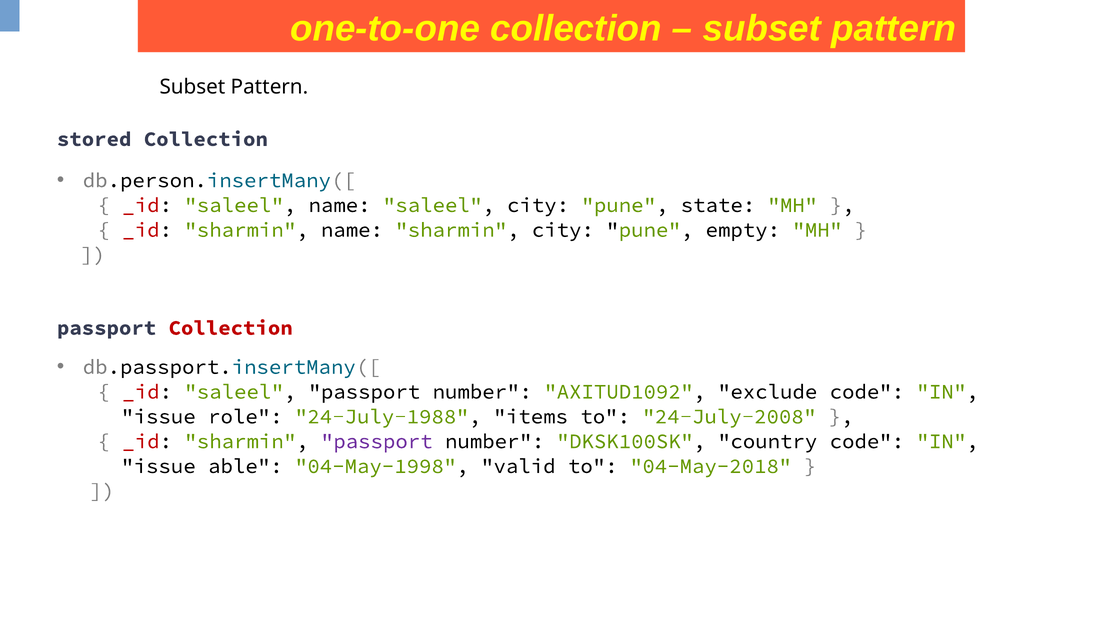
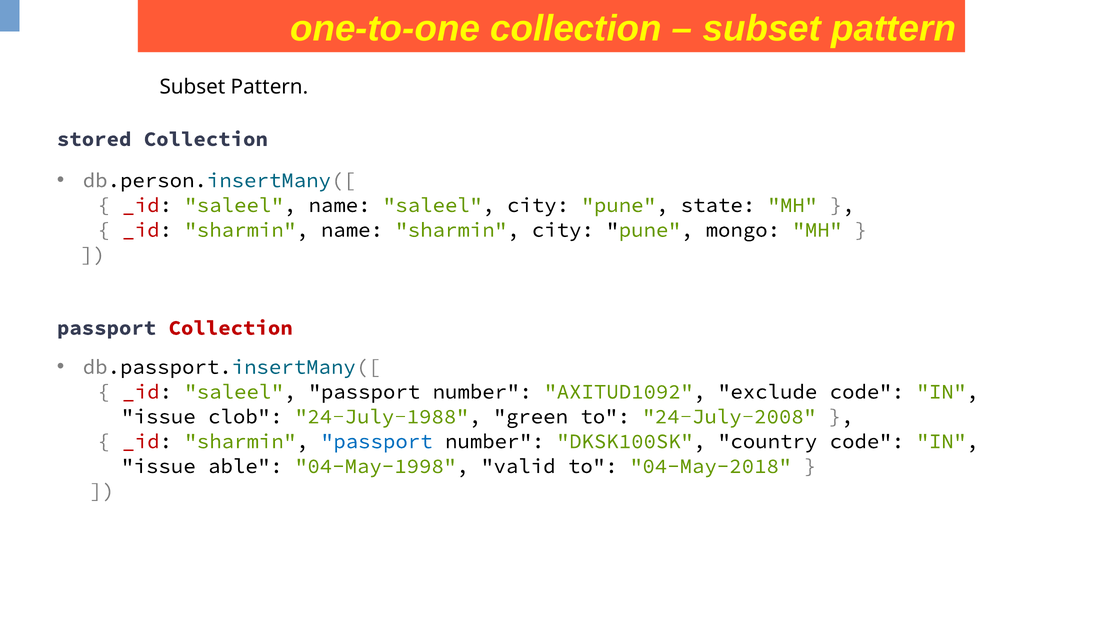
empty: empty -> mongo (743, 230)
role: role -> clob (245, 417)
items: items -> green (531, 417)
passport colour: purple -> blue (377, 442)
